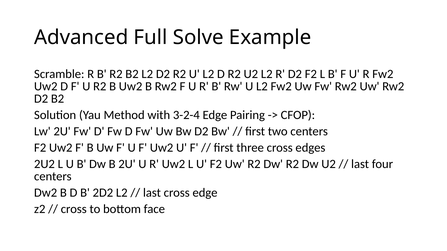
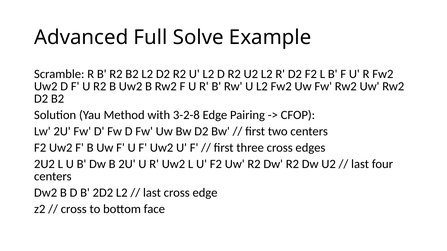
3-2-4: 3-2-4 -> 3-2-8 (186, 115)
